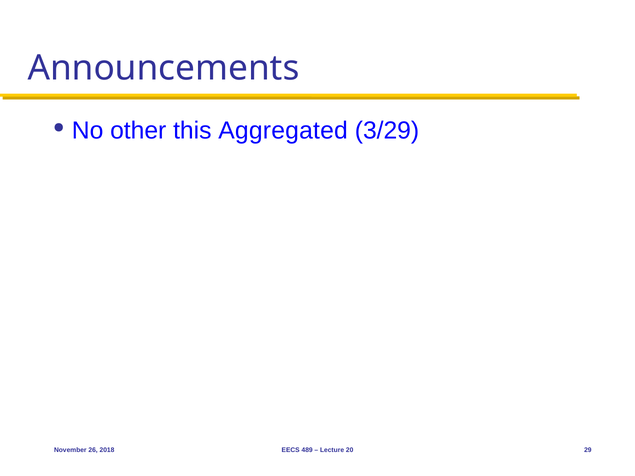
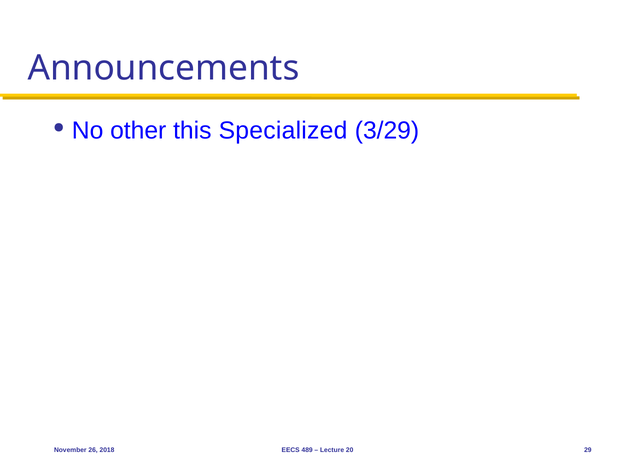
Aggregated: Aggregated -> Specialized (283, 131)
